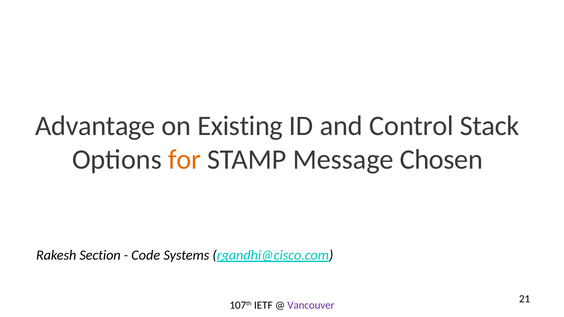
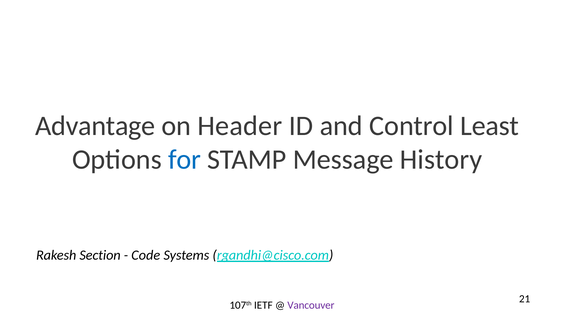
Existing: Existing -> Header (240, 126)
Stack: Stack -> Least (490, 126)
for colour: orange -> blue (185, 160)
Chosen: Chosen -> History (441, 160)
